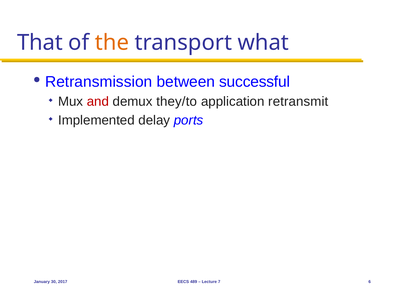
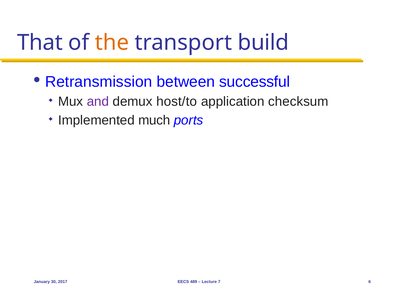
what: what -> build (263, 43)
and colour: red -> purple (98, 102)
they/to: they/to -> host/to (177, 102)
retransmit: retransmit -> checksum (298, 102)
delay: delay -> much (154, 120)
